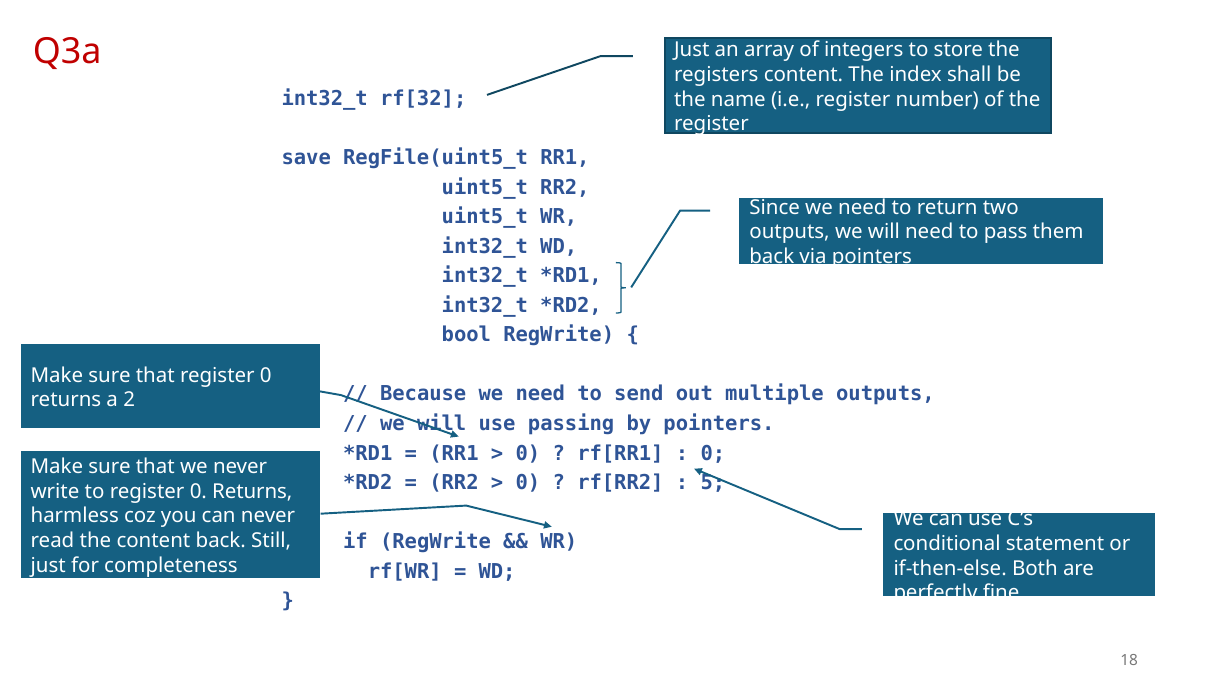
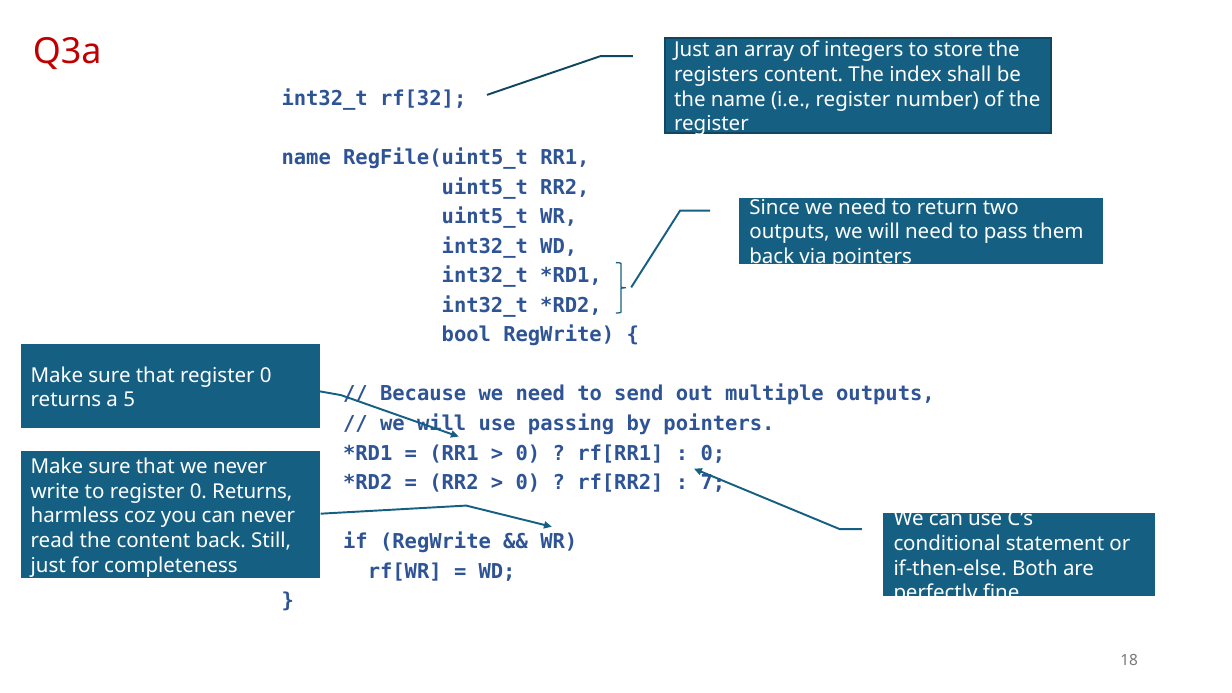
save: save -> name (306, 158)
2: 2 -> 5 (129, 400)
5: 5 -> 7 (713, 483)
